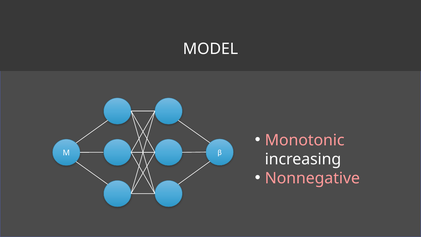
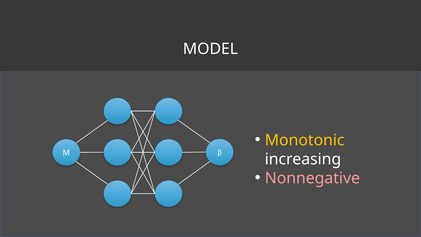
Monotonic colour: pink -> yellow (305, 140)
